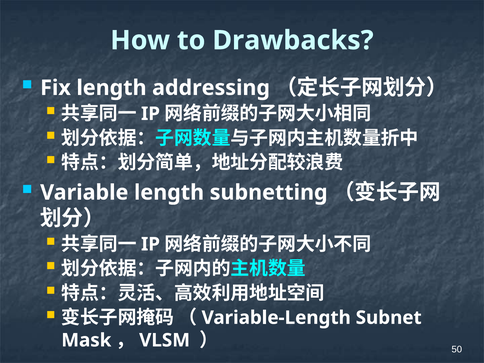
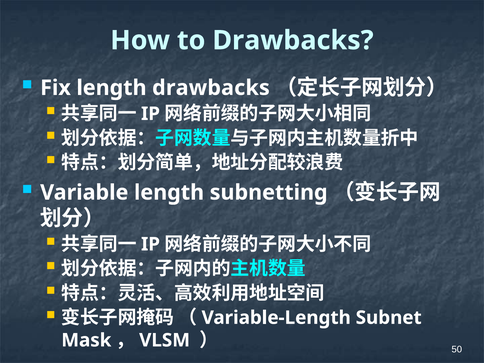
length addressing: addressing -> drawbacks (211, 88)
